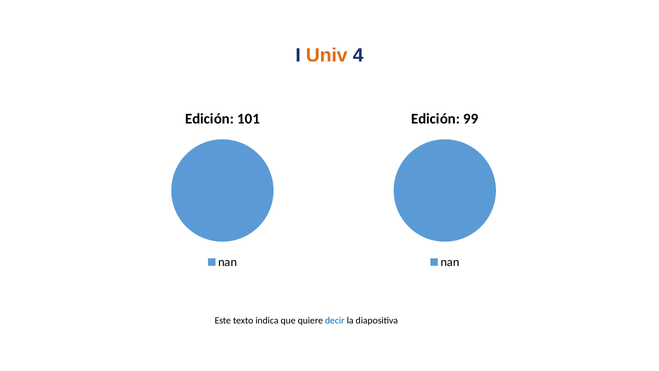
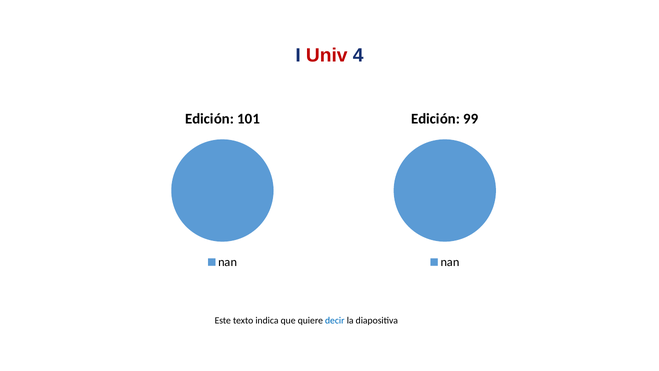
Univ colour: orange -> red (327, 55)
